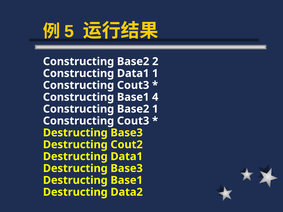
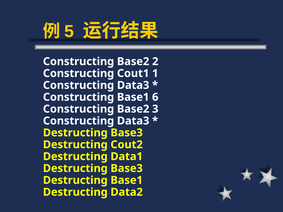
Constructing Data1: Data1 -> Cout1 (133, 73)
Cout3: Cout3 -> Data3 (133, 85)
4: 4 -> 6 (155, 97)
Base2 1: 1 -> 3 (155, 109)
Cout3: Cout3 -> Data3 (133, 121)
